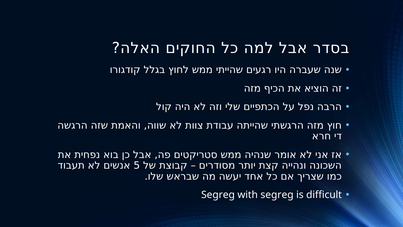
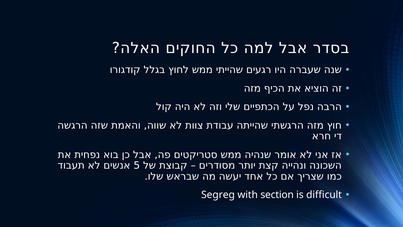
with segreg: segreg -> section (277, 195)
